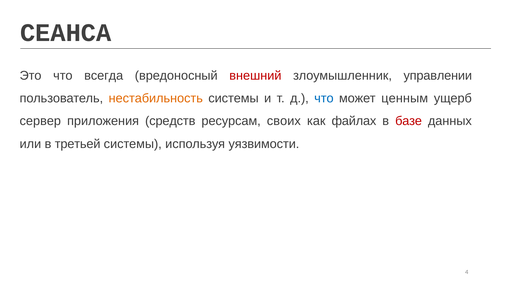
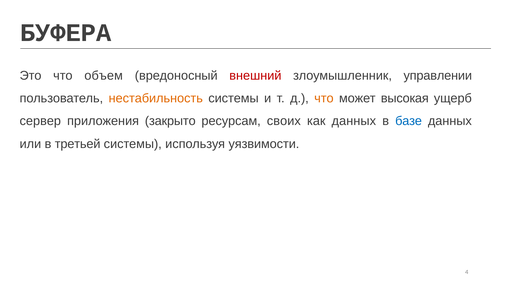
СЕАНСА: СЕАНСА -> БУФЕРА (66, 33)
всегда: всегда -> объем (104, 76)
что colour: blue -> orange (324, 98)
ценным: ценным -> высокая (405, 98)
средств: средств -> закрыто (170, 121)
как файлах: файлах -> данных (354, 121)
базе colour: red -> blue (409, 121)
